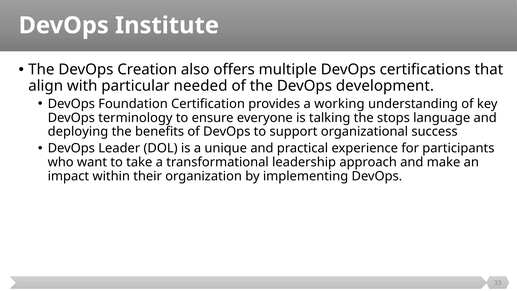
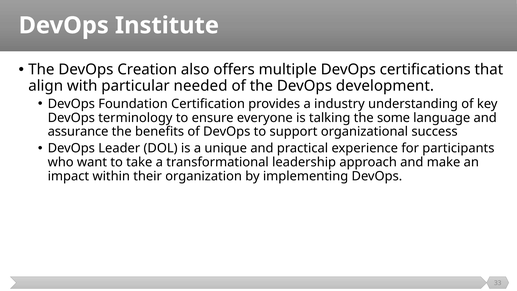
working: working -> industry (339, 104)
stops: stops -> some (394, 118)
deploying: deploying -> assurance (78, 132)
